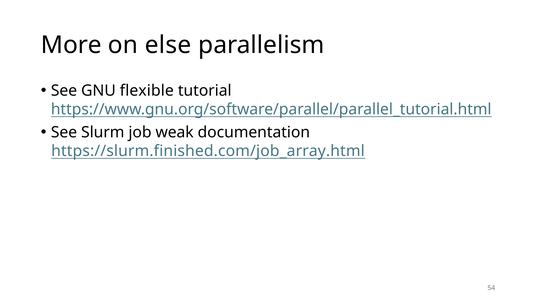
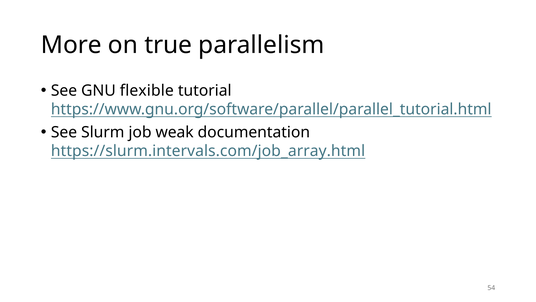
else: else -> true (168, 45)
https://slurm.finished.com/job_array.html: https://slurm.finished.com/job_array.html -> https://slurm.intervals.com/job_array.html (208, 151)
